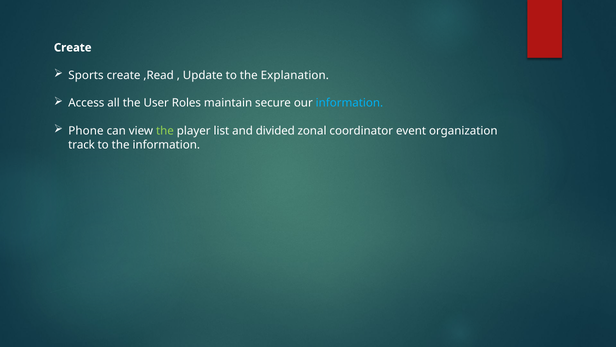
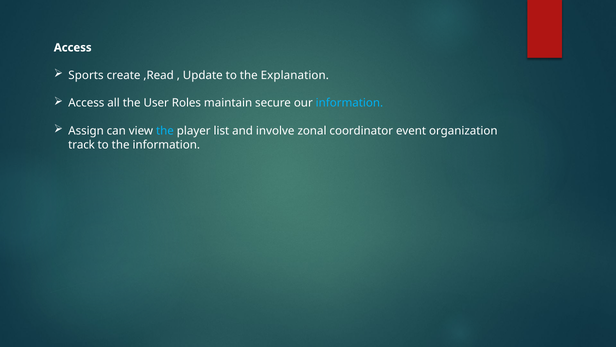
Create: Create -> Access (73, 48)
Phone: Phone -> Assign (86, 131)
the colour: light green -> light blue (165, 131)
divided: divided -> involve (275, 131)
